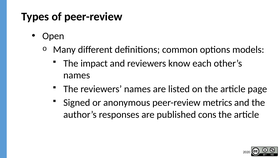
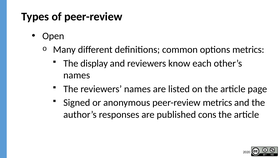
options models: models -> metrics (248, 50)
impact: impact -> display (94, 63)
